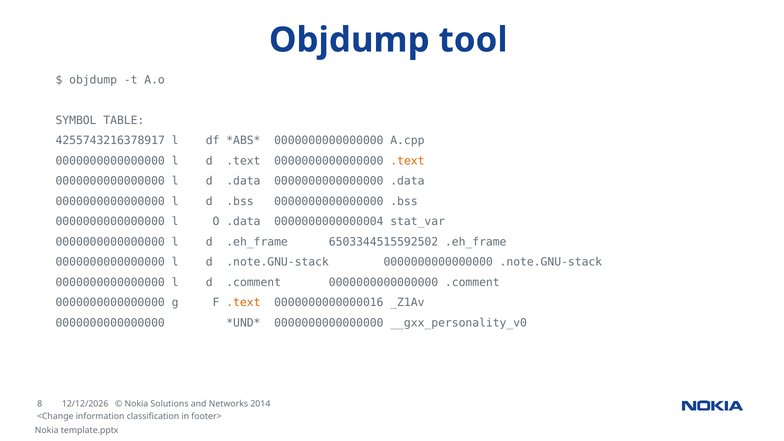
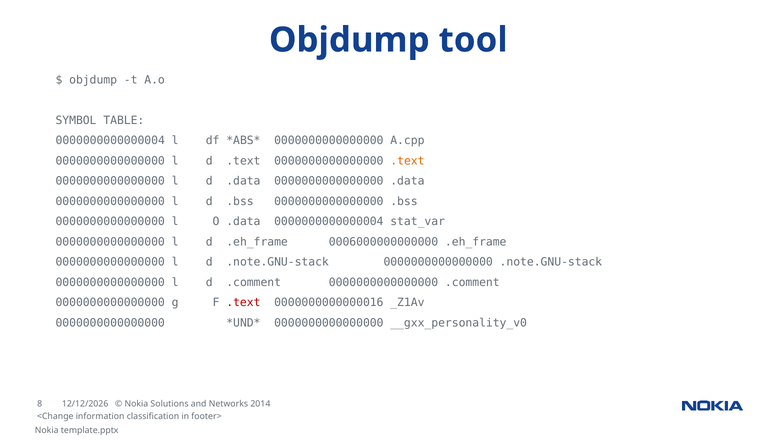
4255743216378917: 4255743216378917 -> 0000000000000004 (110, 141)
6503344515592502: 6503344515592502 -> 0006000000000000 (384, 242)
.text colour: orange -> red (243, 303)
